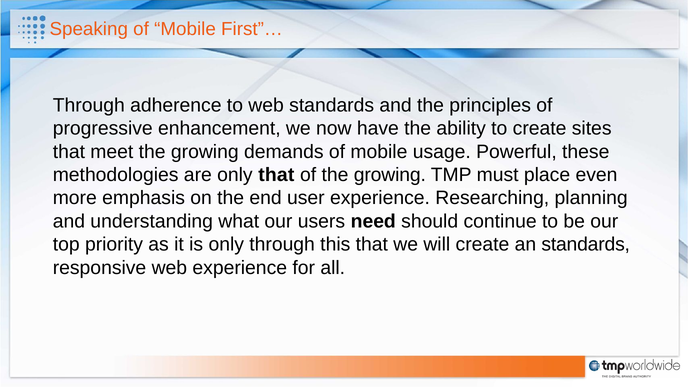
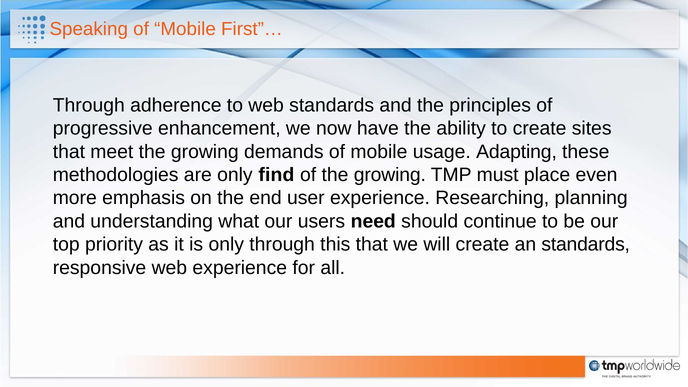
Powerful: Powerful -> Adapting (517, 152)
only that: that -> find (276, 175)
